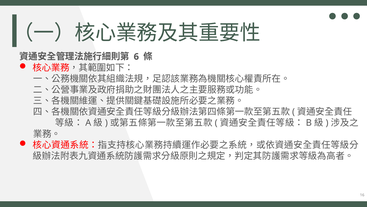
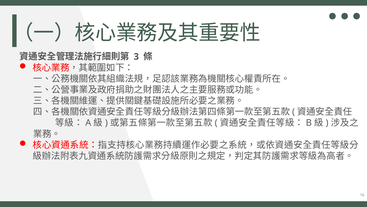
6: 6 -> 3 (136, 57)
